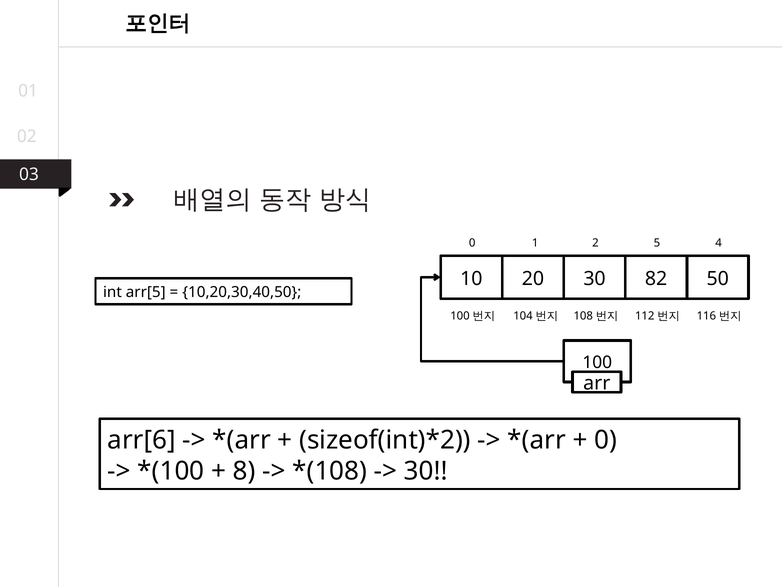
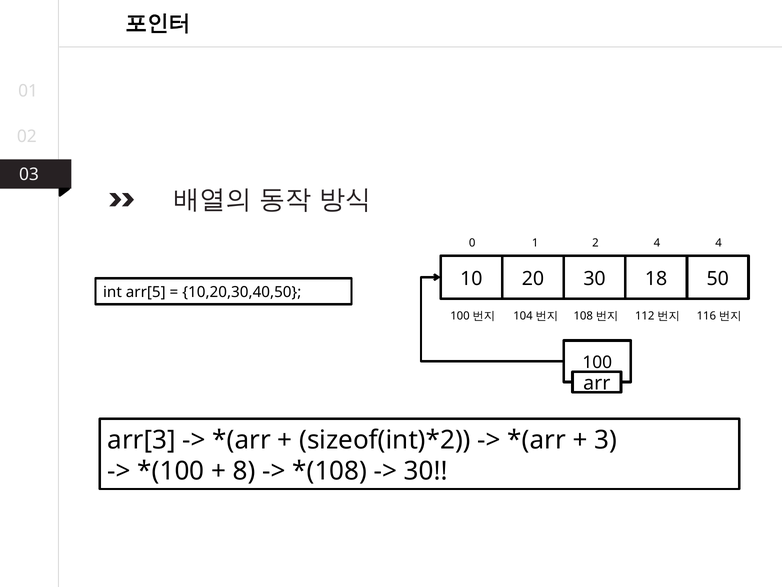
2 5: 5 -> 4 (657, 243)
82: 82 -> 18 (656, 278)
arr[6: arr[6 -> arr[3 (142, 440)
0: 0 -> 3 (606, 440)
